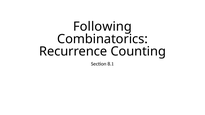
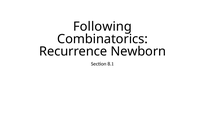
Counting: Counting -> Newborn (138, 52)
